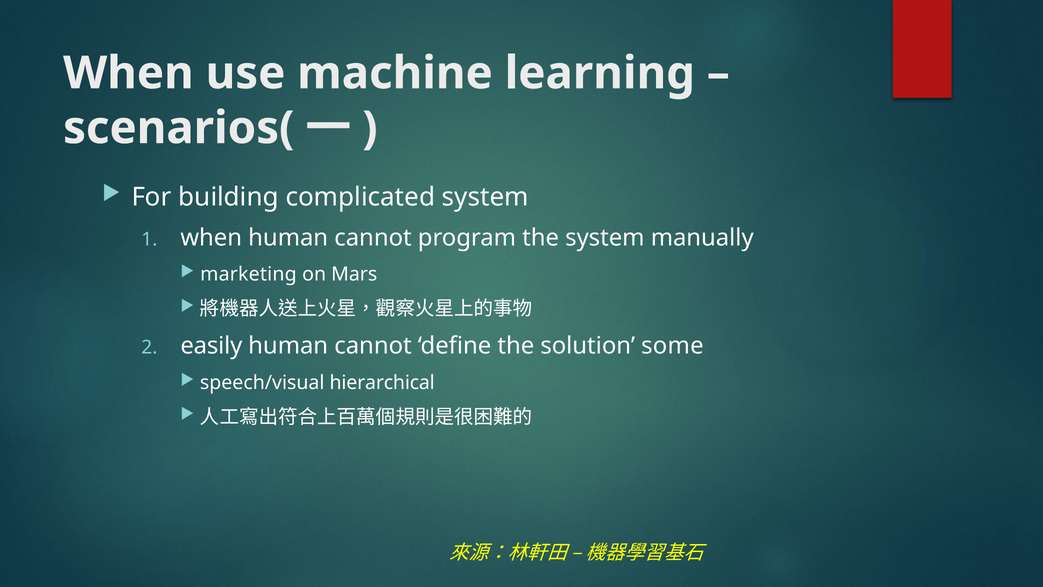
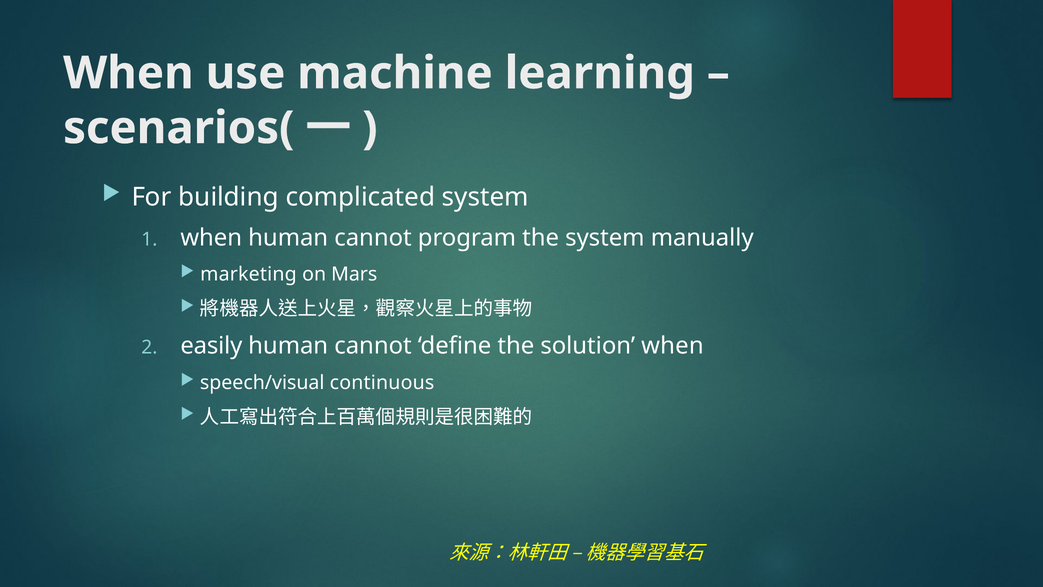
solution some: some -> when (672, 346)
hierarchical: hierarchical -> continuous (382, 383)
